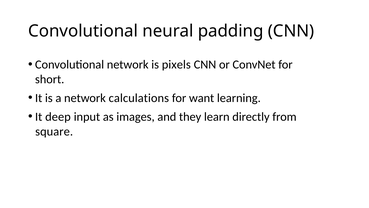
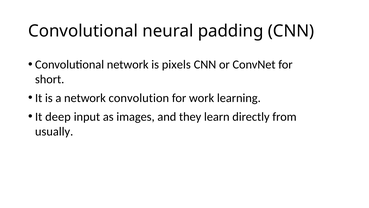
calculations: calculations -> convolution (139, 98)
want: want -> work (202, 98)
square: square -> usually (54, 131)
